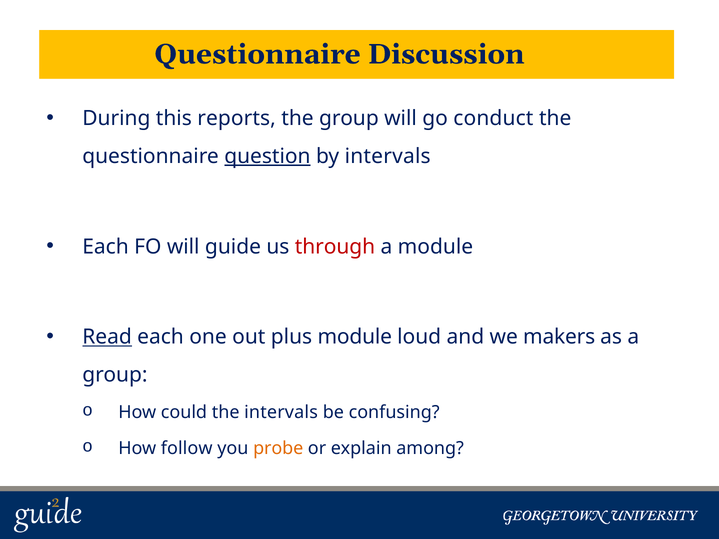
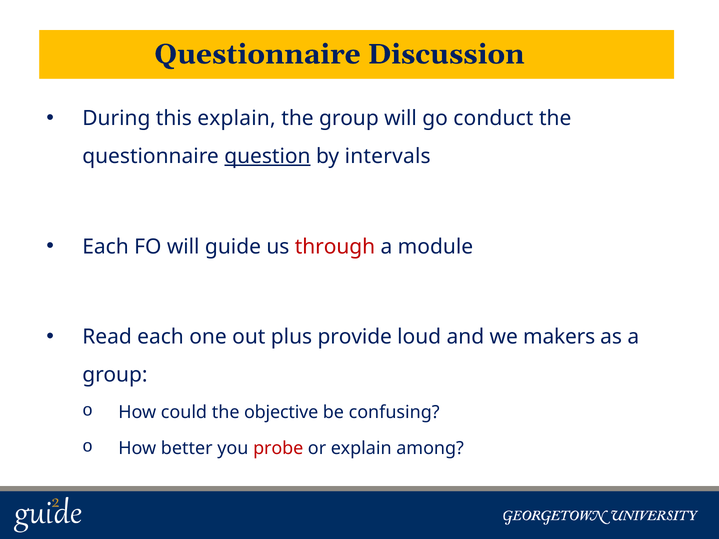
this reports: reports -> explain (236, 119)
Read underline: present -> none (107, 337)
plus module: module -> provide (355, 337)
the intervals: intervals -> objective (281, 413)
follow: follow -> better (187, 449)
probe colour: orange -> red (278, 449)
